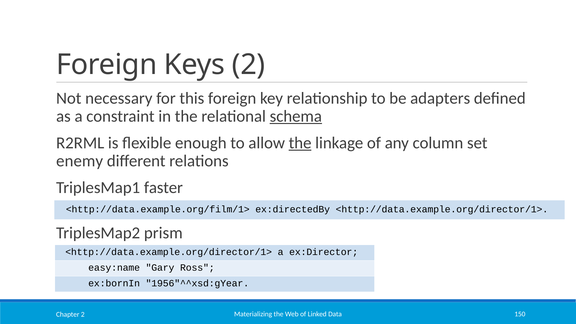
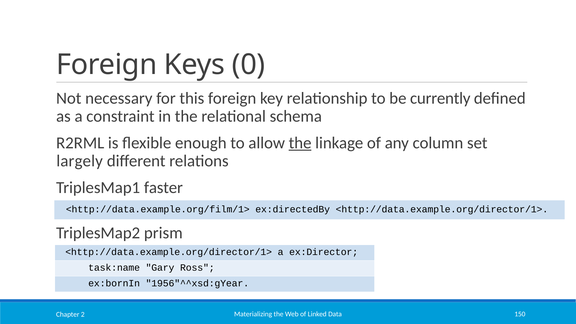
Keys 2: 2 -> 0 (249, 65)
adapters: adapters -> currently (440, 98)
schema underline: present -> none (296, 116)
enemy: enemy -> largely (80, 161)
easy:name: easy:name -> task:name (114, 268)
